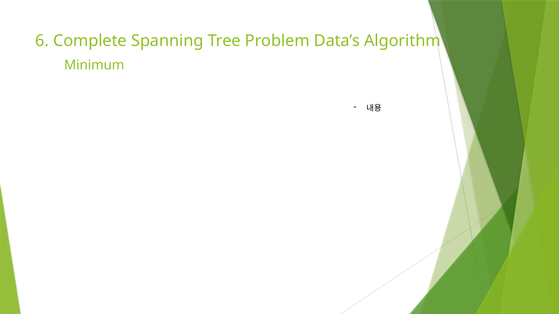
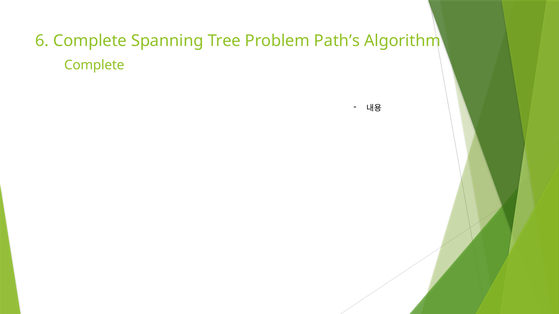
Data’s: Data’s -> Path’s (337, 41)
Minimum: Minimum -> Complete (94, 65)
